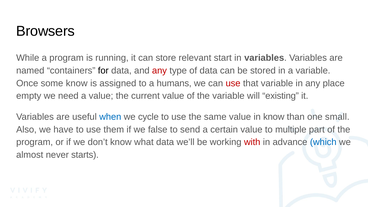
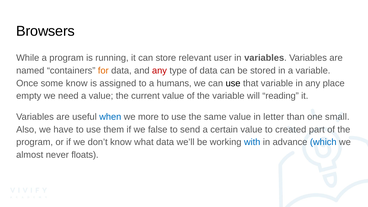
start: start -> user (223, 58)
for colour: black -> orange (103, 71)
use colour: red -> black (233, 83)
existing: existing -> reading (281, 96)
cycle: cycle -> more (148, 117)
in know: know -> letter (274, 117)
multiple: multiple -> created (291, 130)
with colour: red -> blue (252, 142)
starts: starts -> floats (85, 155)
